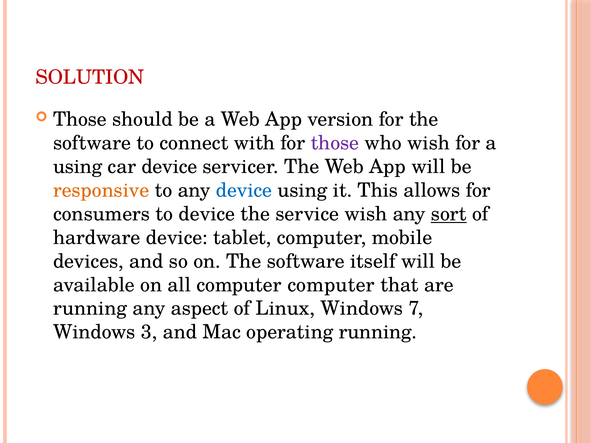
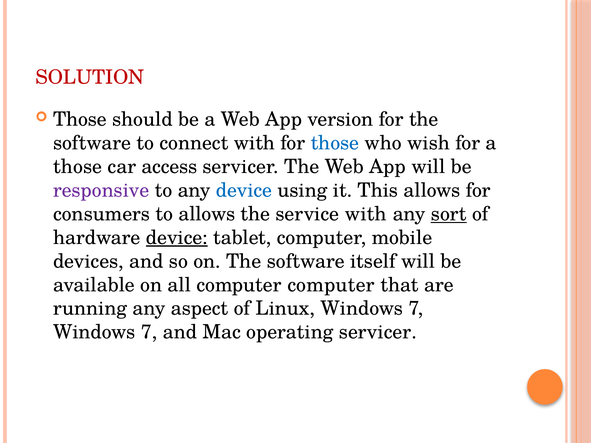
those colour: purple -> blue (335, 143)
using: using -> those (78, 167)
car device: device -> access (169, 167)
responsive colour: orange -> purple (101, 190)
to device: device -> allows (207, 214)
service wish: wish -> with (366, 214)
device underline: none -> present (177, 238)
3: 3 -> 7 (149, 332)
operating running: running -> servicer (378, 332)
